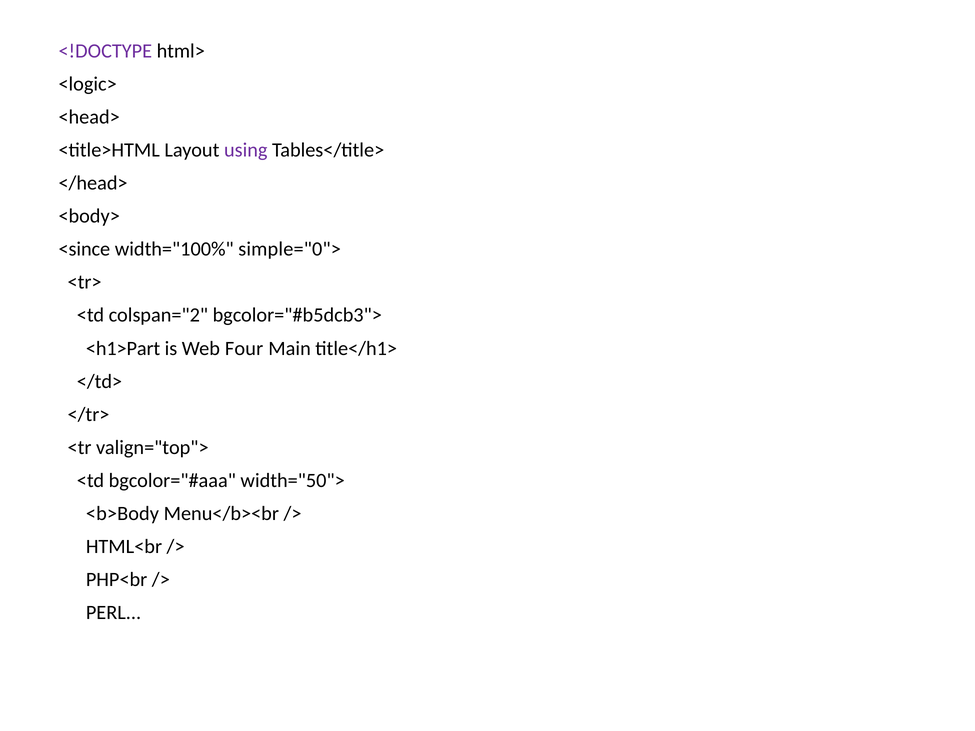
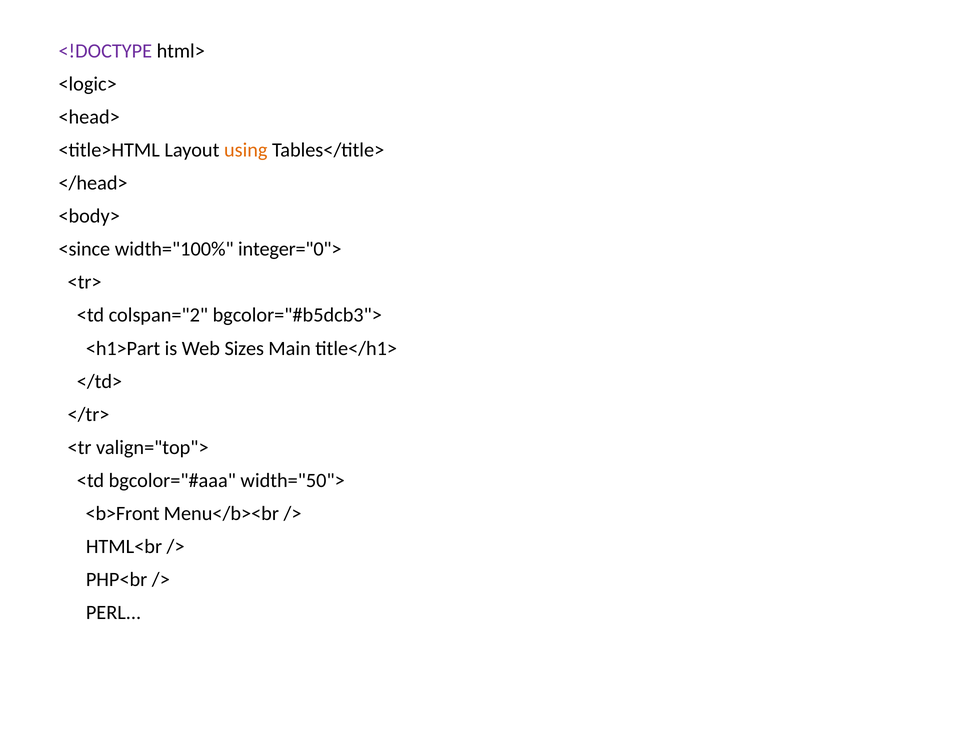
using colour: purple -> orange (246, 150)
simple="0">: simple="0"> -> integer="0"> (290, 249)
Four: Four -> Sizes (244, 348)
<b>Body: <b>Body -> <b>Front (123, 514)
